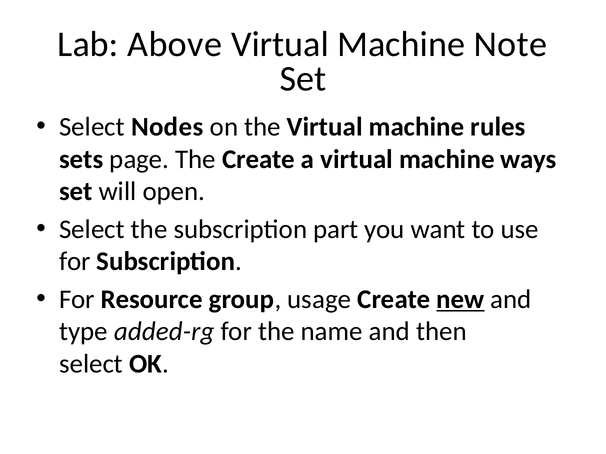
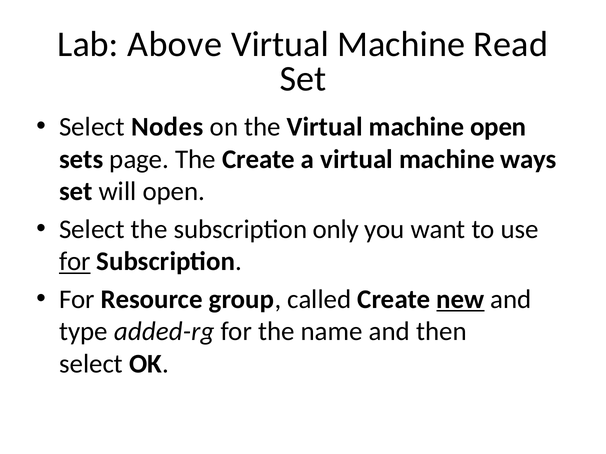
Note: Note -> Read (511, 44)
machine rules: rules -> open (498, 127)
part: part -> only (336, 230)
for underline: none -> present (75, 262)
usage: usage -> called (319, 300)
